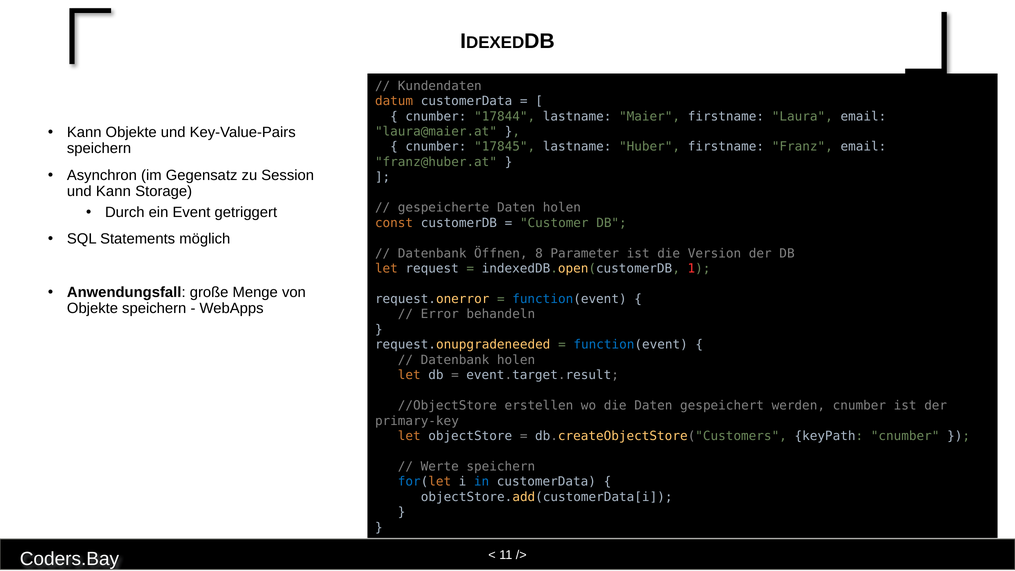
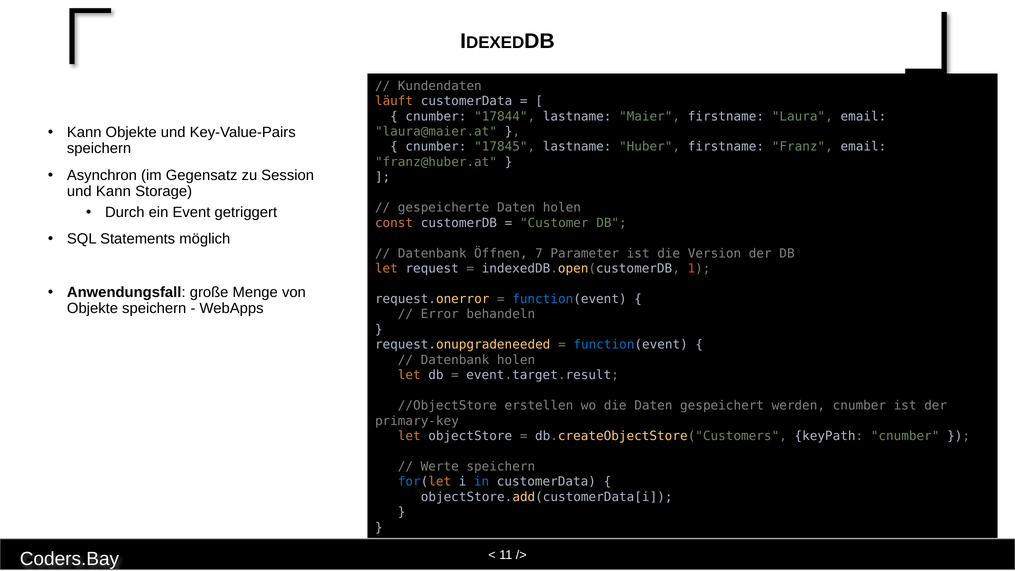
datum: datum -> läuft (394, 101)
8: 8 -> 7 (539, 253)
